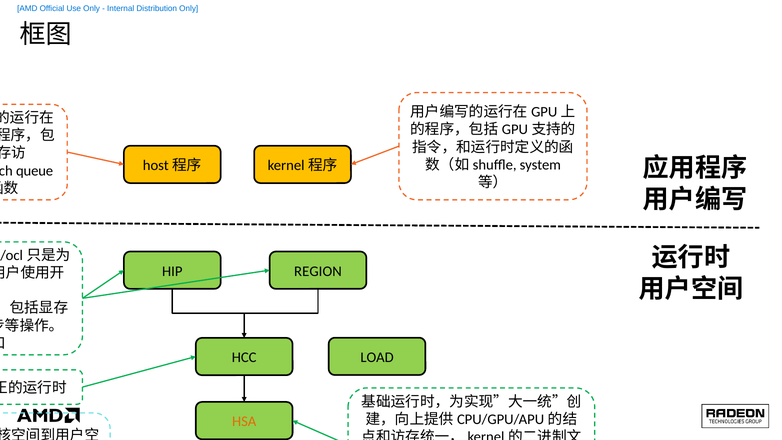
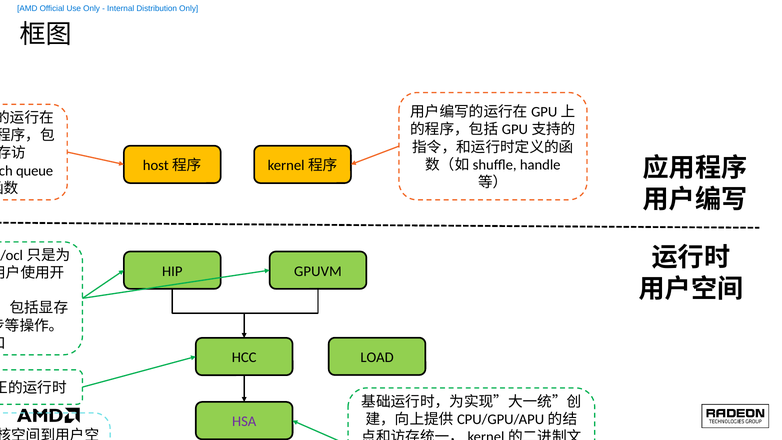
system: system -> handle (540, 165)
REGION: REGION -> GPUVM (318, 271)
HSA colour: orange -> purple (244, 422)
